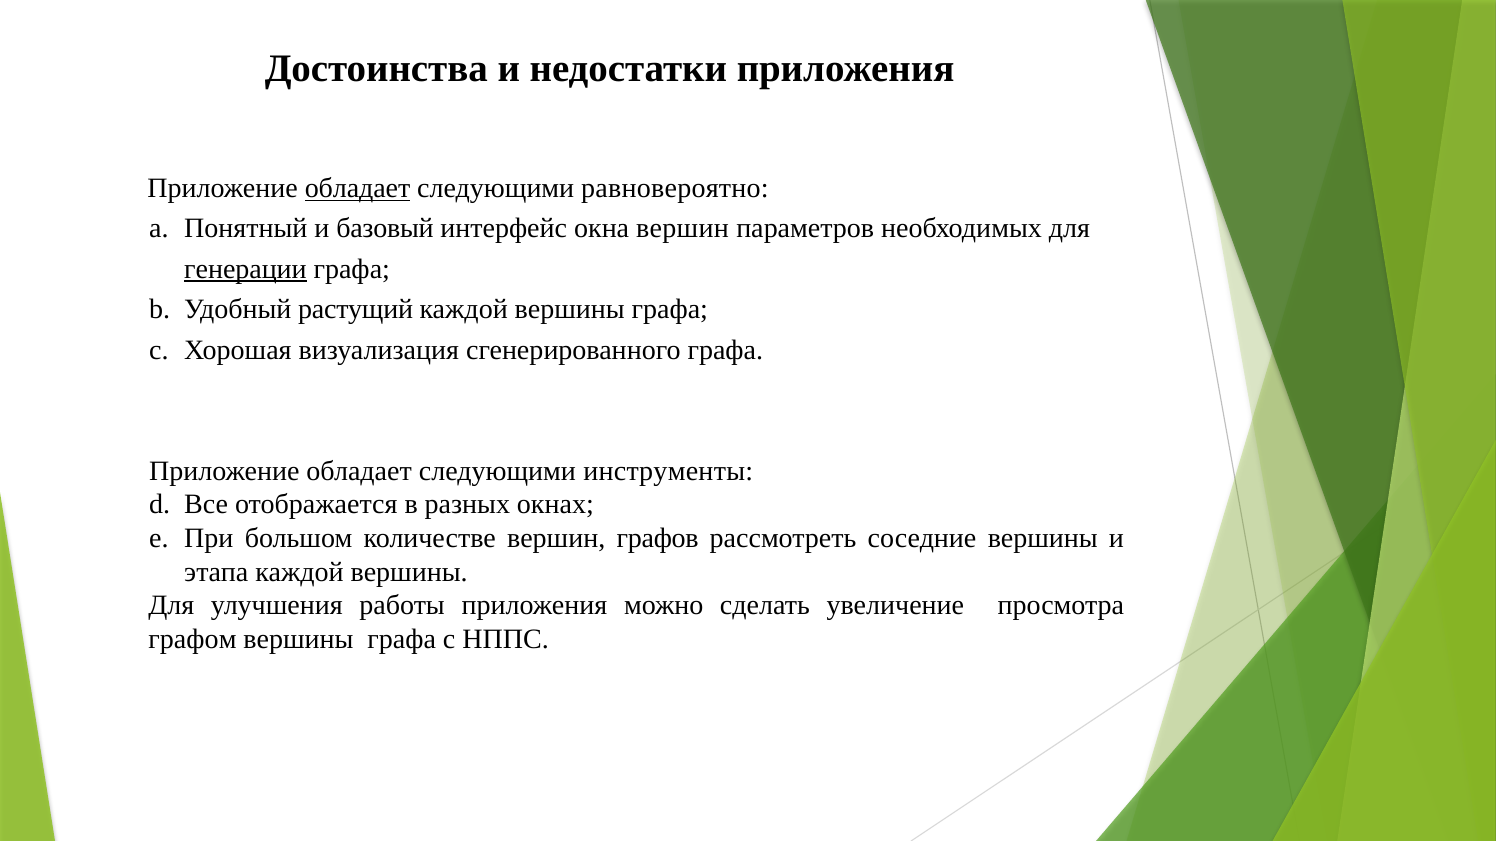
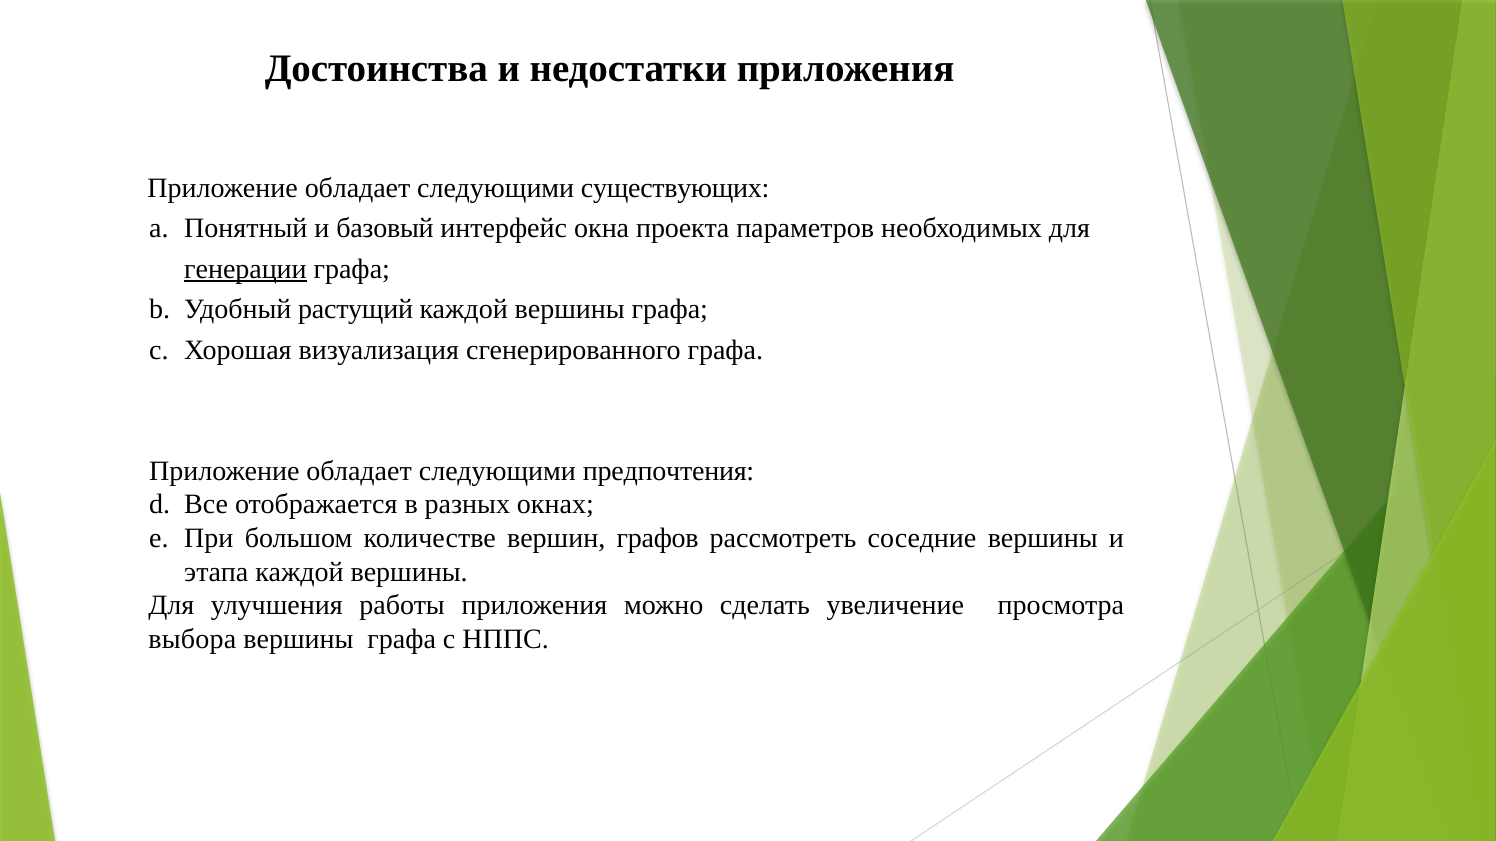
обладает underline: present -> none (358, 189)
равновероятно: равновероятно -> существующих (675, 189)
окна вершин: вершин -> проекта (683, 229)
инструменты: инструменты -> предпочтения (669, 471)
графом: графом -> выбора (192, 639)
